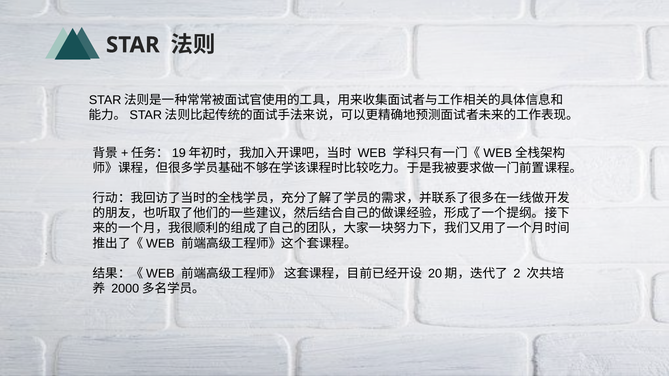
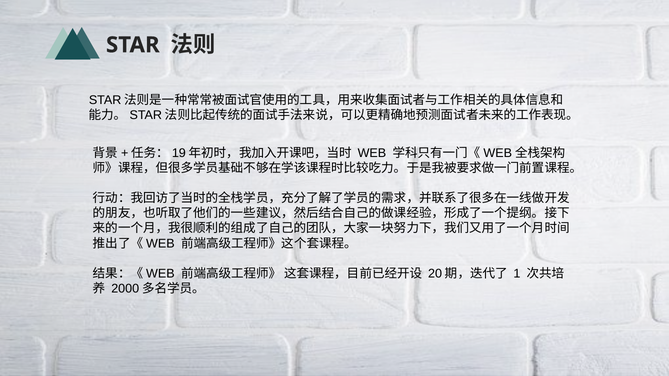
2: 2 -> 1 (517, 274)
